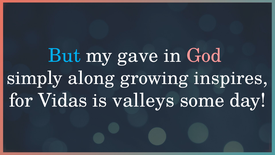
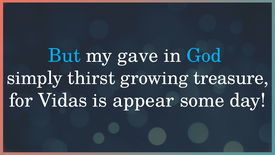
God colour: pink -> light blue (204, 56)
along: along -> thirst (91, 78)
inspires: inspires -> treasure (231, 78)
valleys: valleys -> appear (143, 100)
